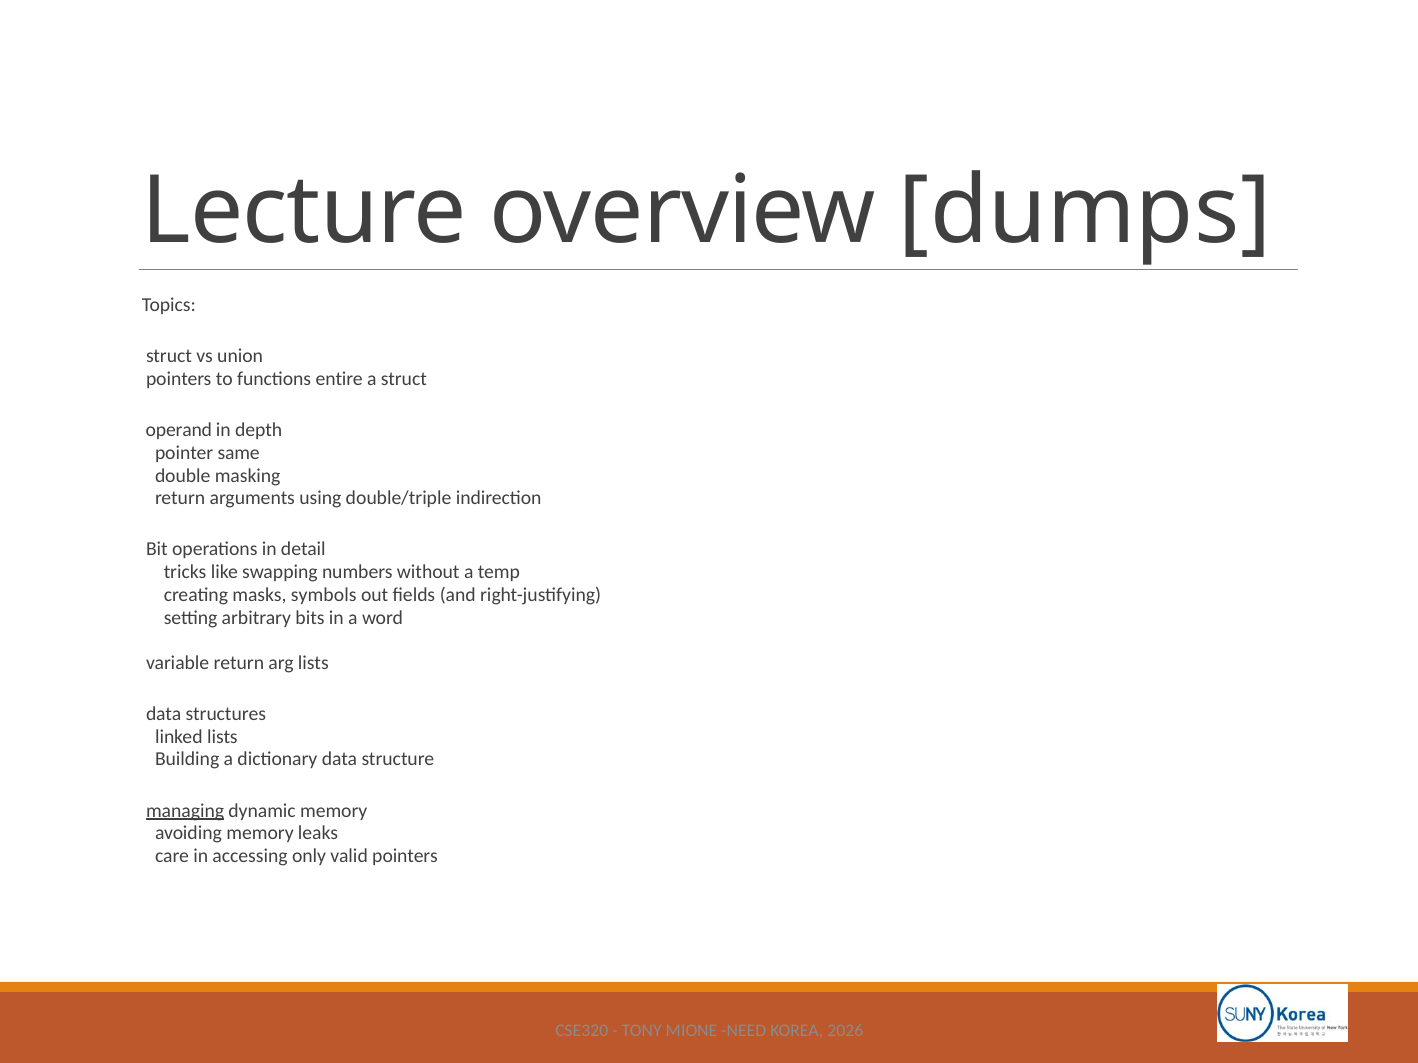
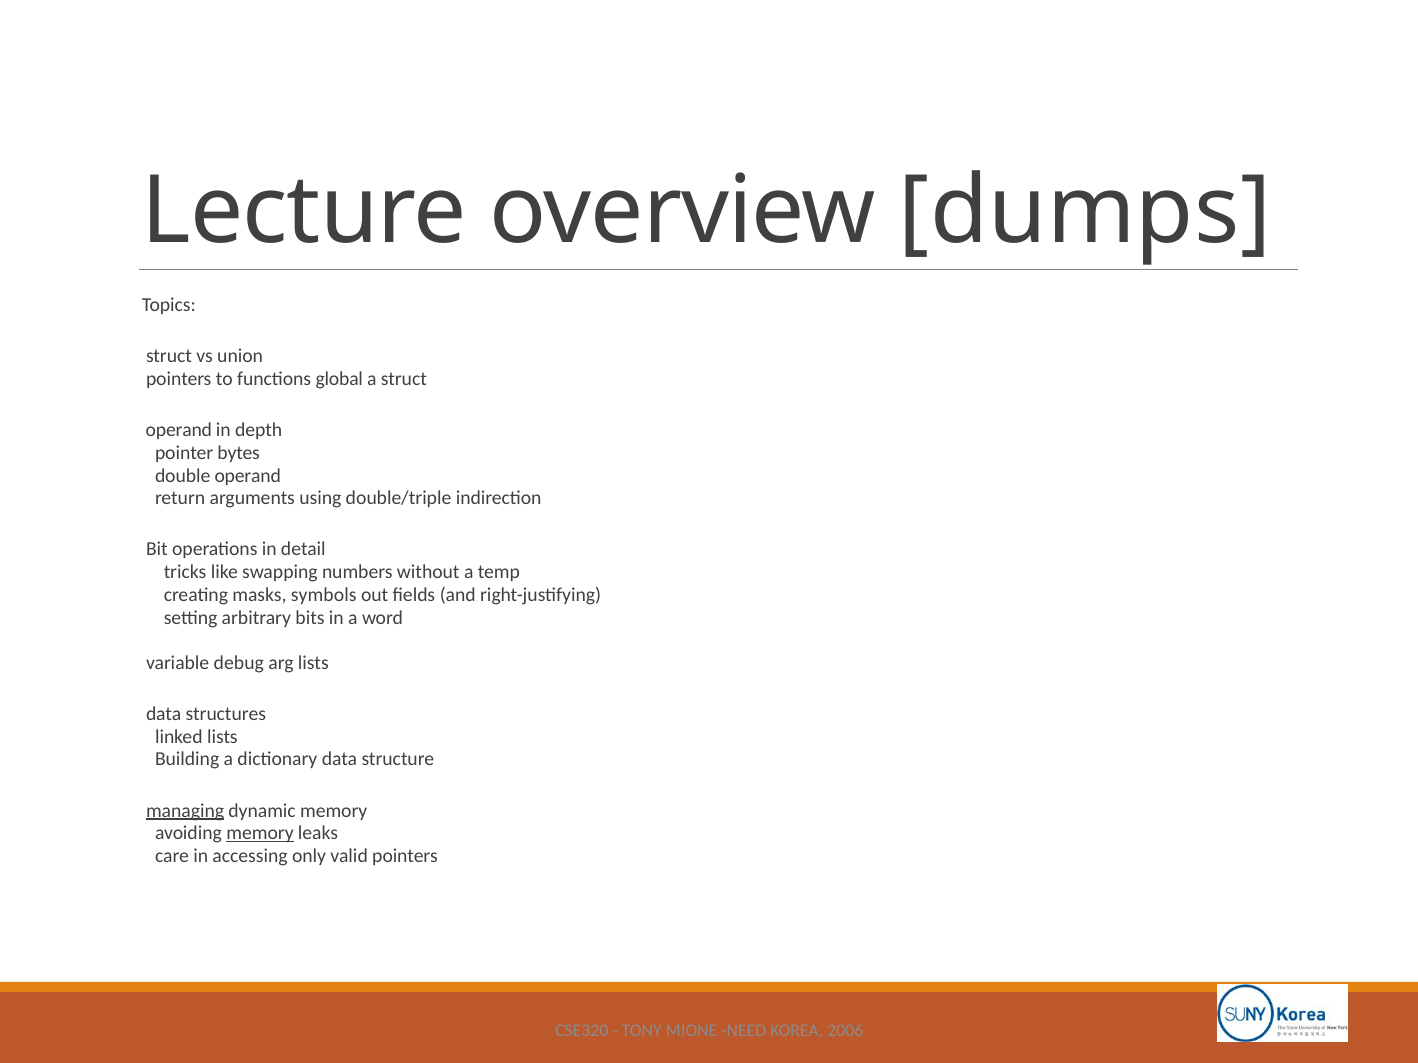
entire: entire -> global (339, 379)
same: same -> bytes (239, 453)
double masking: masking -> operand (248, 476)
variable return: return -> debug (239, 663)
memory underline: none -> present (260, 834)
2026: 2026 -> 2006 (845, 1031)
